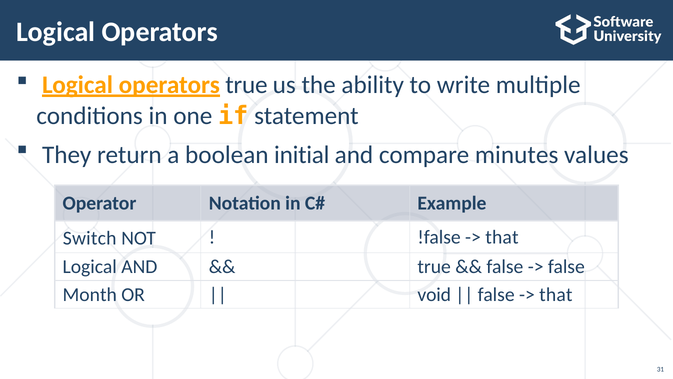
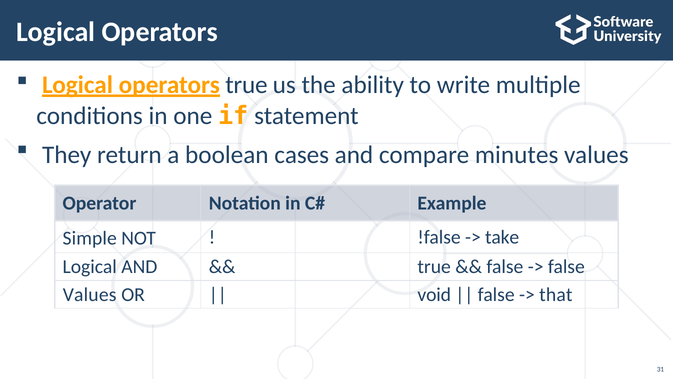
initial: initial -> cases (302, 155)
Switch: Switch -> Simple (90, 238)
that: that -> take (502, 237)
Month: Month -> Values (90, 294)
